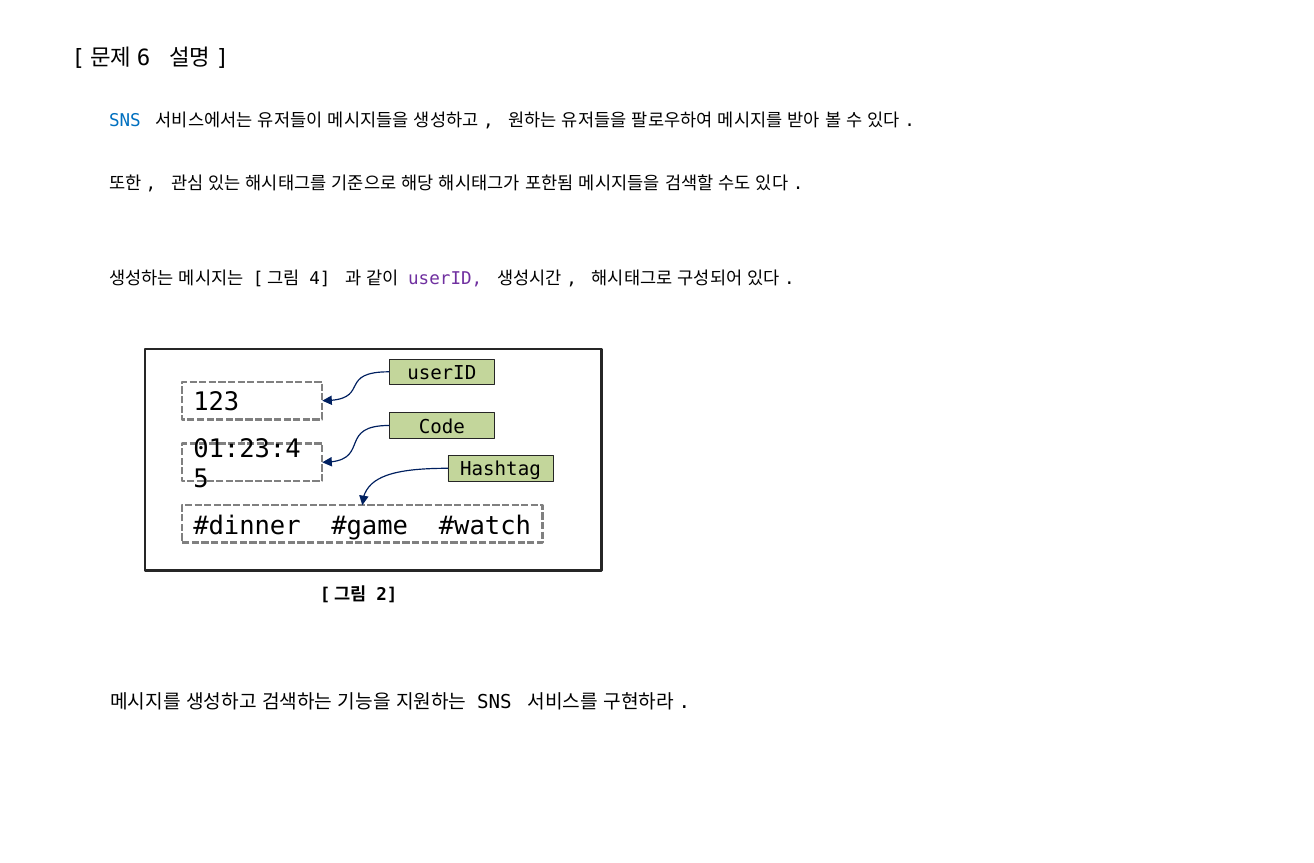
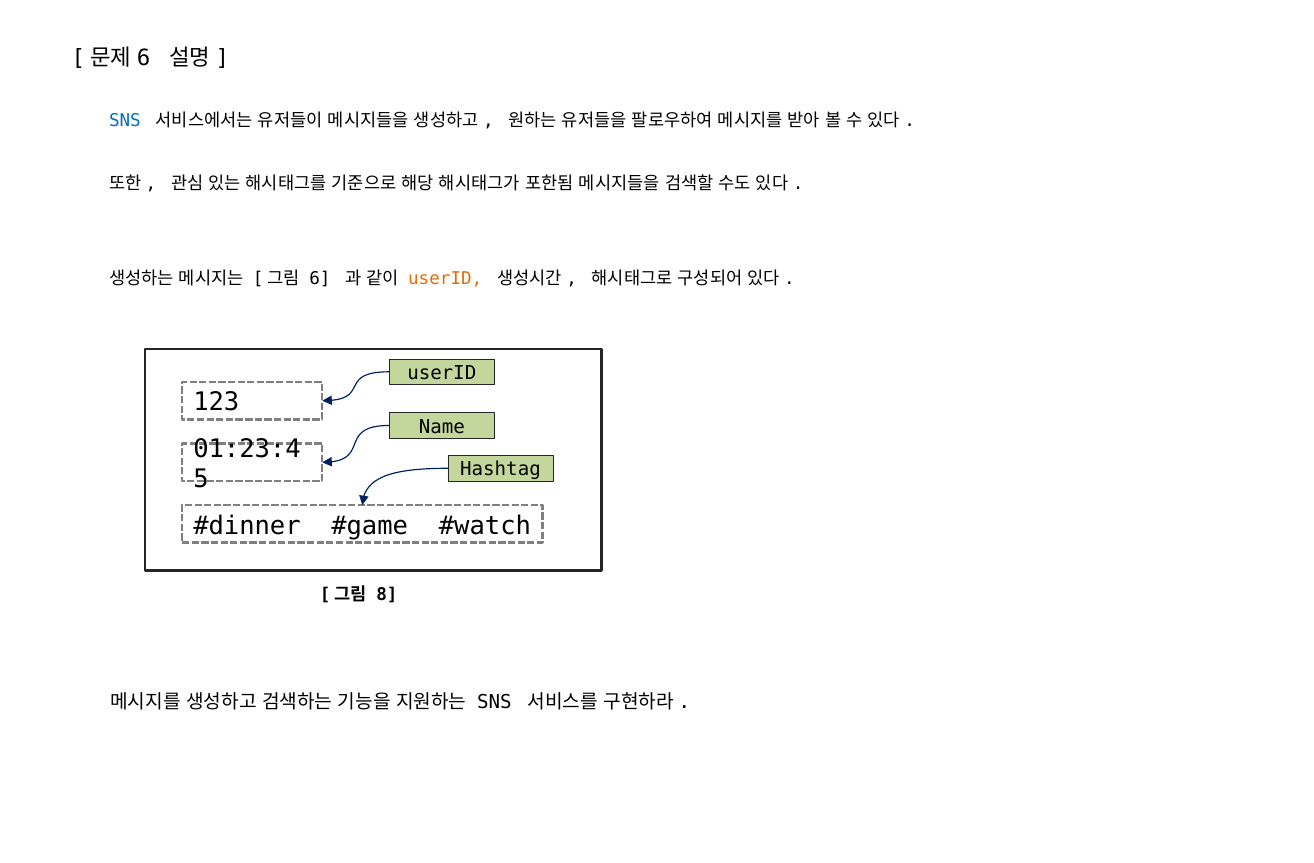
4: 4 -> 6 (320, 279)
userID colour: purple -> orange (445, 279)
Code: Code -> Name (442, 427)
2: 2 -> 8 (387, 595)
